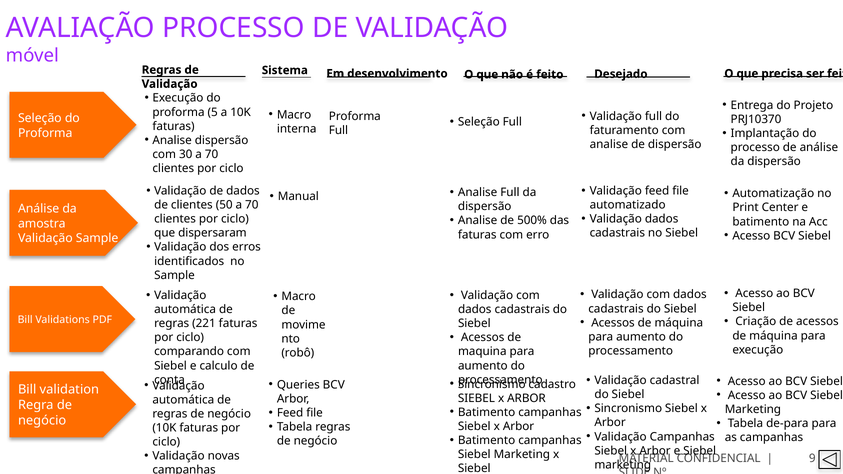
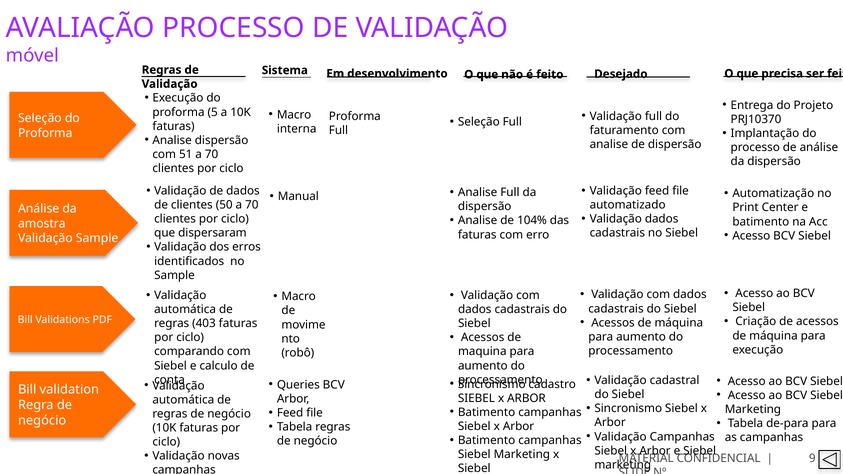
30: 30 -> 51 (186, 154)
500%: 500% -> 104% (532, 221)
221: 221 -> 403 (204, 324)
